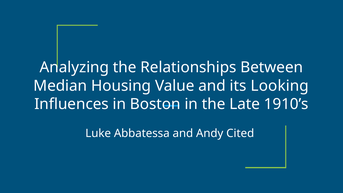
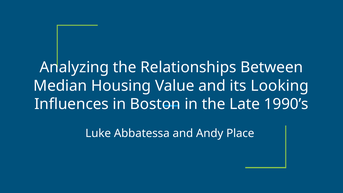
1910’s: 1910’s -> 1990’s (286, 104)
Cited: Cited -> Place (240, 133)
